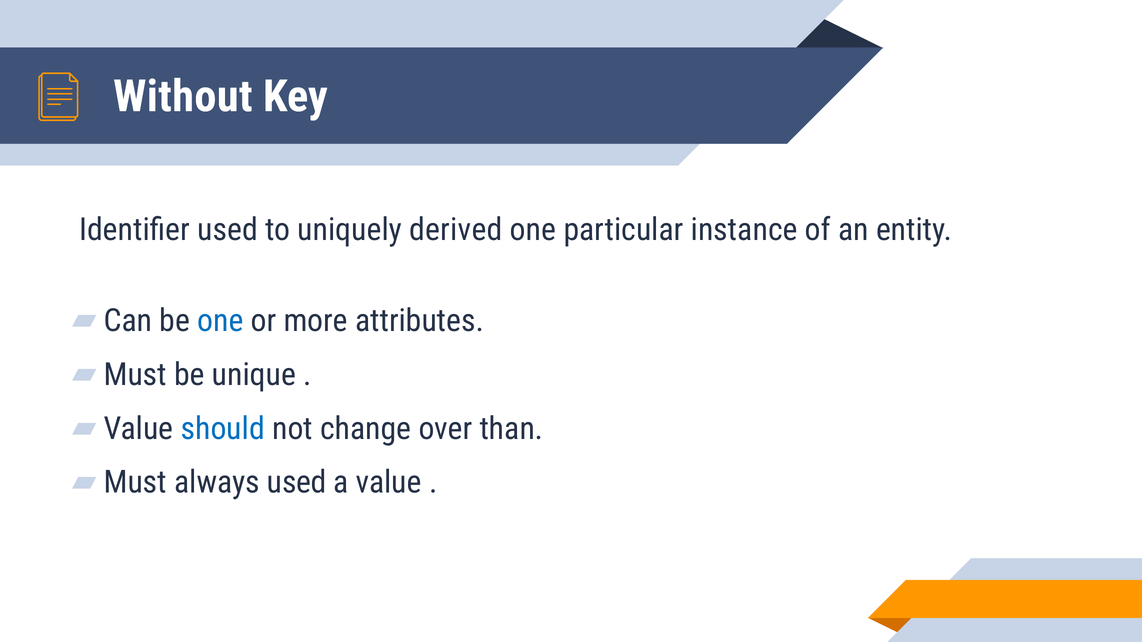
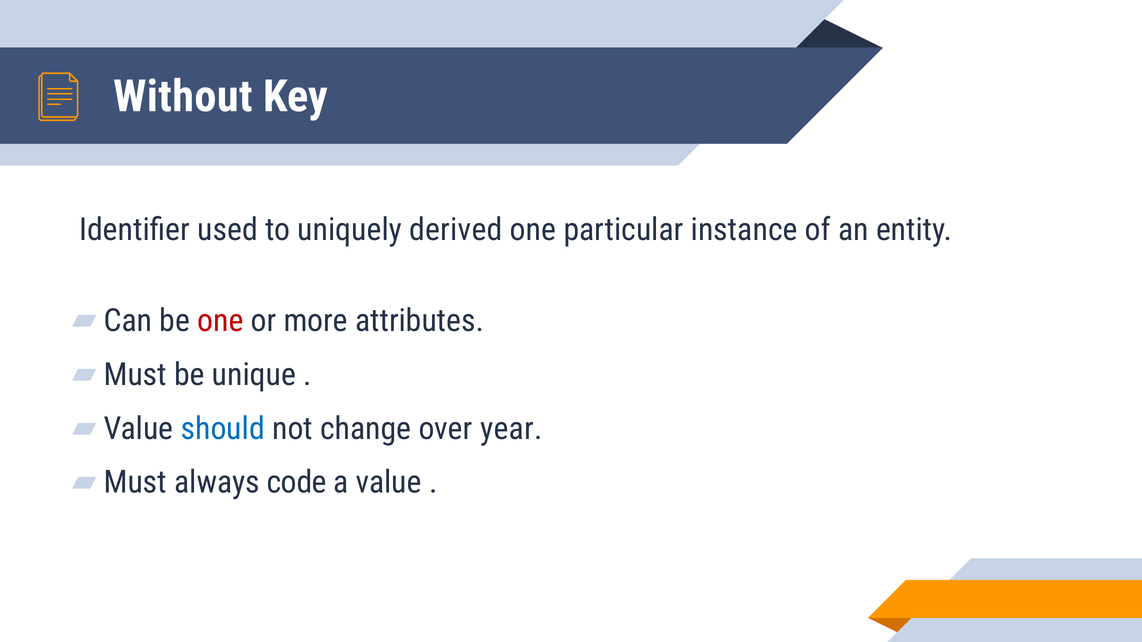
one colour: blue -> red (220, 321)
than: than -> year (511, 429)
always used: used -> code (297, 483)
